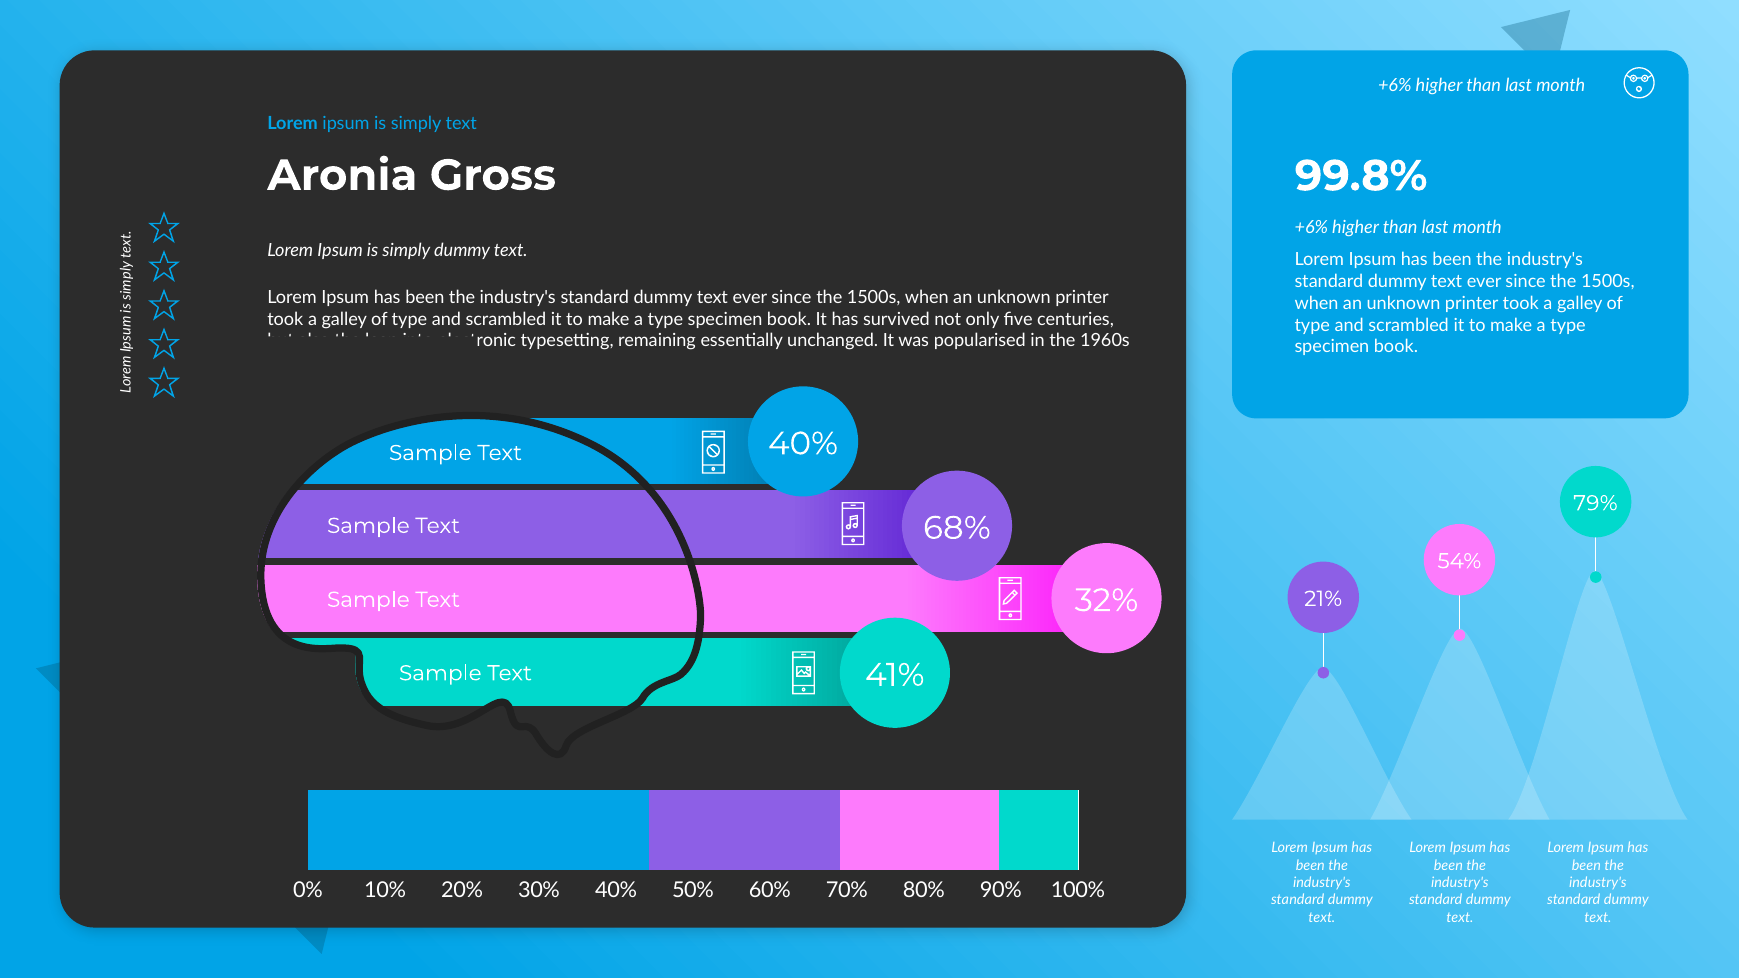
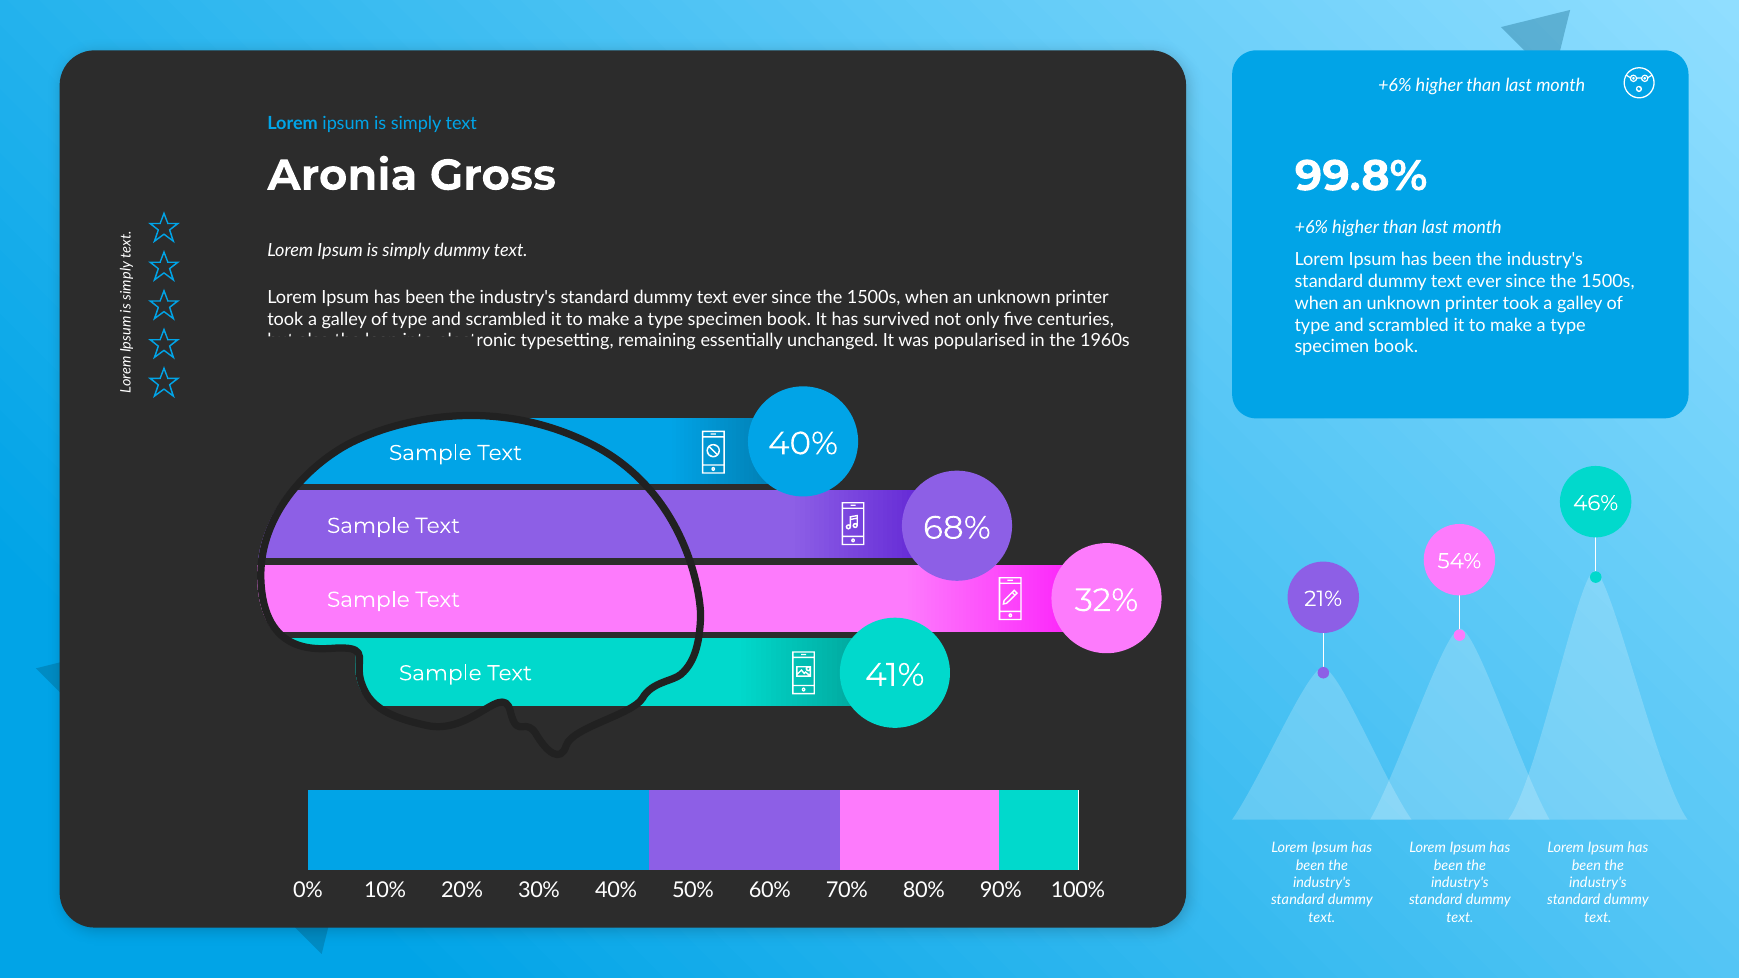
79%: 79% -> 46% (1596, 503)
